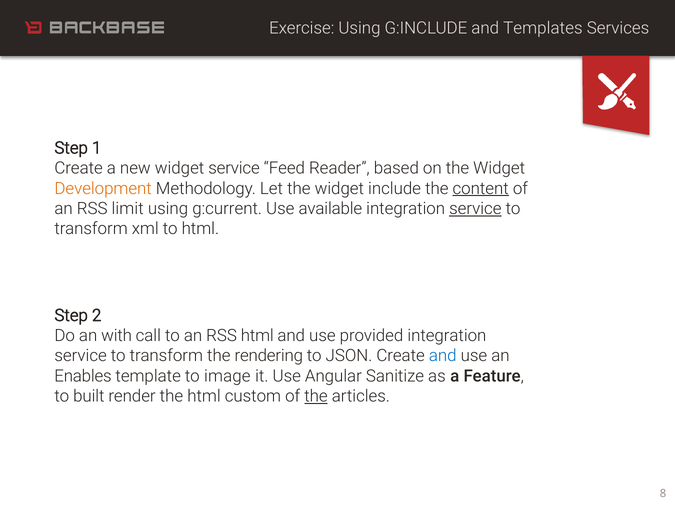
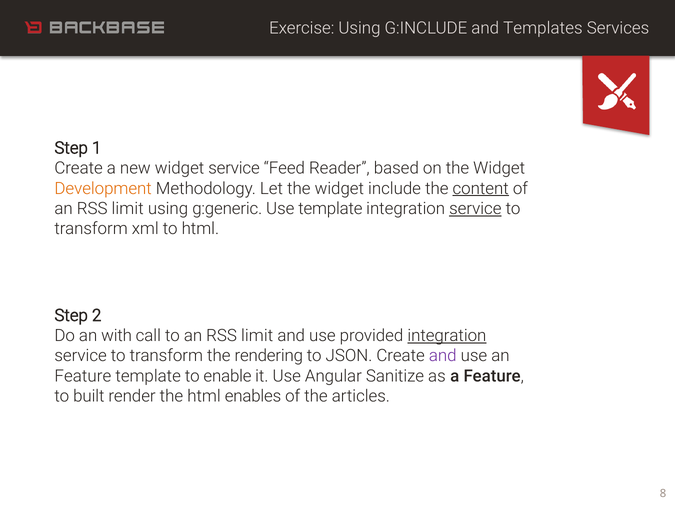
g:current: g:current -> g:generic (227, 209)
Use available: available -> template (330, 209)
to an RSS html: html -> limit (257, 336)
integration underline: none -> present (447, 336)
and colour: blue -> purple (443, 356)
Enables: Enables -> Feature (83, 376)
image: image -> enable (227, 376)
custom: custom -> enables (253, 397)
the underline: present -> none (316, 397)
